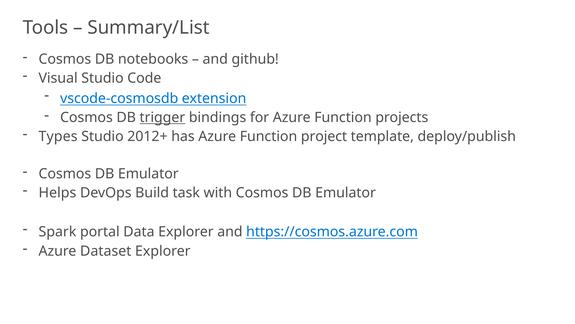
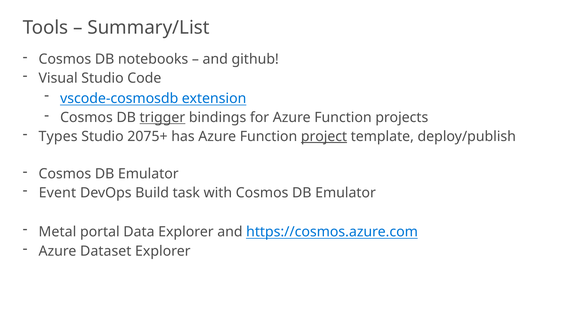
2012+: 2012+ -> 2075+ (147, 136)
project underline: none -> present (324, 136)
Helps: Helps -> Event (57, 192)
Spark: Spark -> Metal (57, 231)
